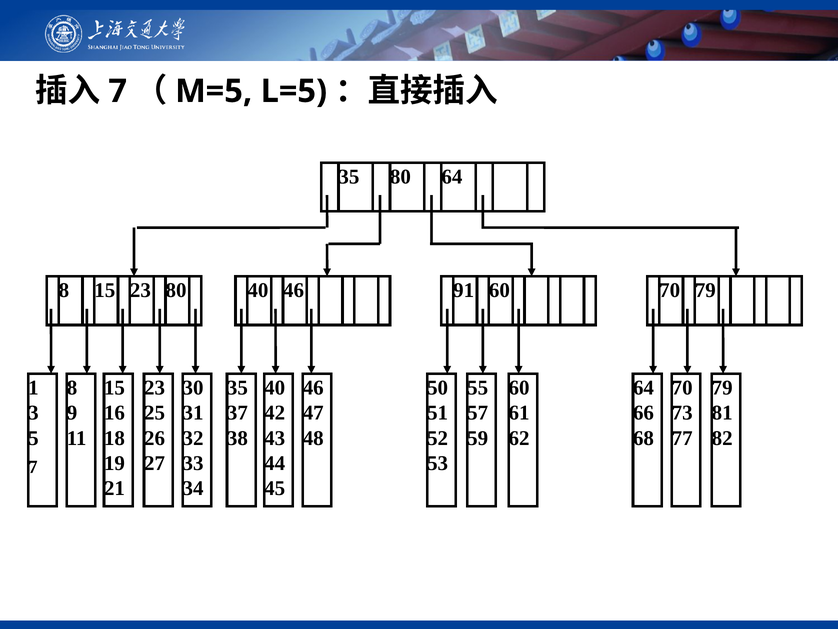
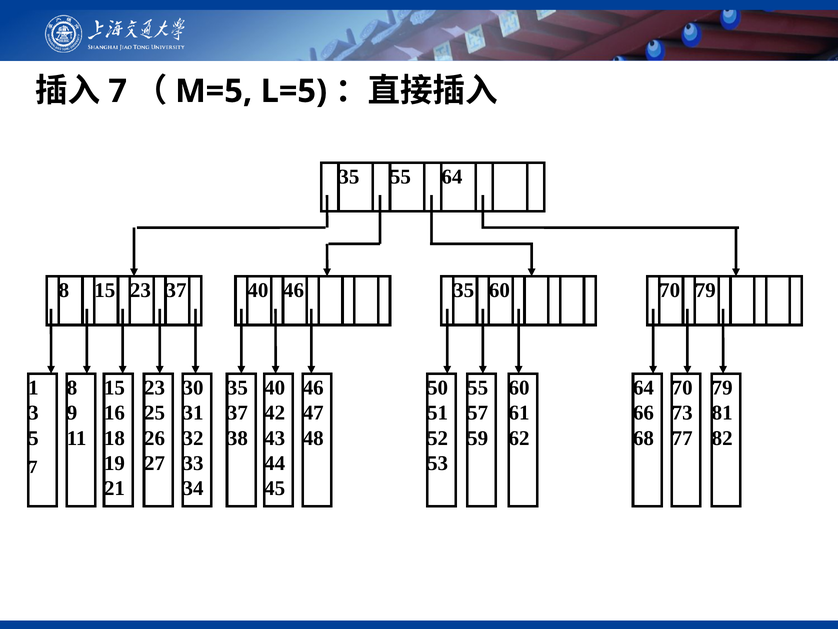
35 80: 80 -> 55 (400, 177)
23 80: 80 -> 37 (176, 290)
46 91: 91 -> 35 (464, 290)
